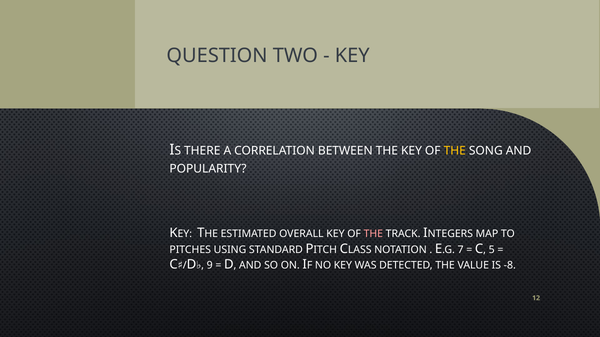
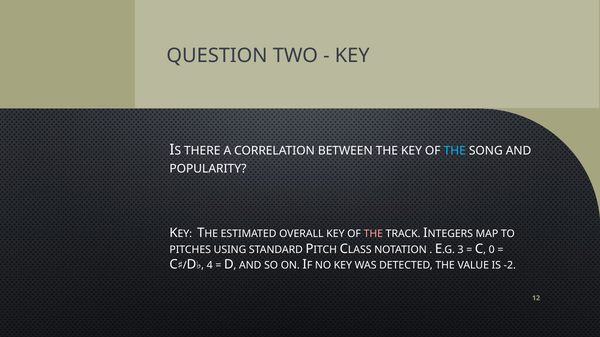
THE colour: yellow -> light blue (455, 151)
7: 7 -> 3 (461, 250)
5: 5 -> 0 (492, 250)
9: 9 -> 4 (210, 266)
-8: -8 -> -2 (510, 266)
